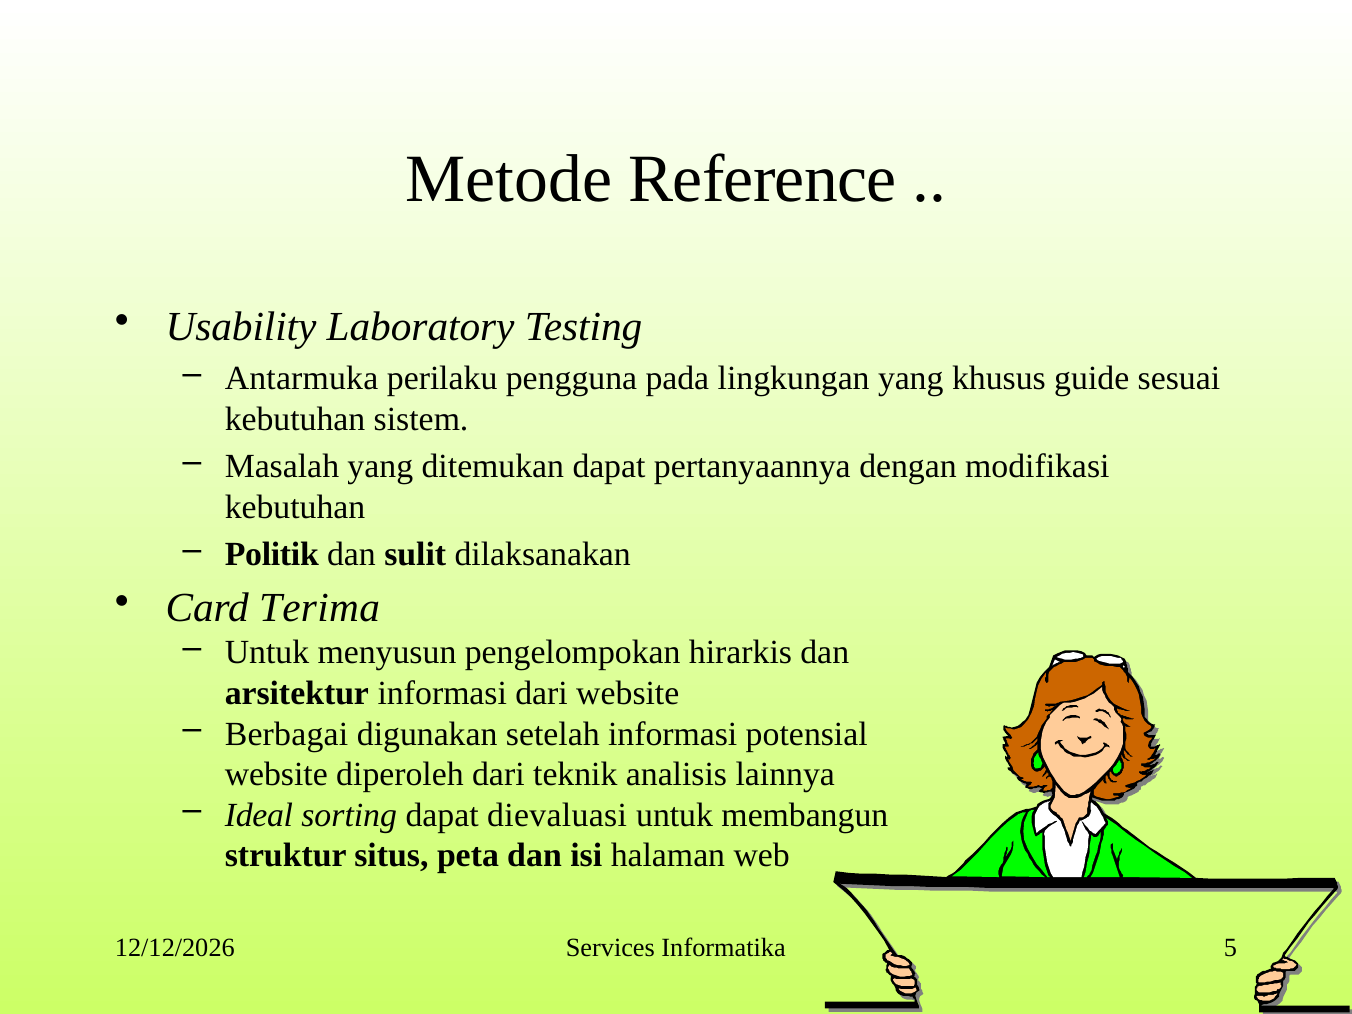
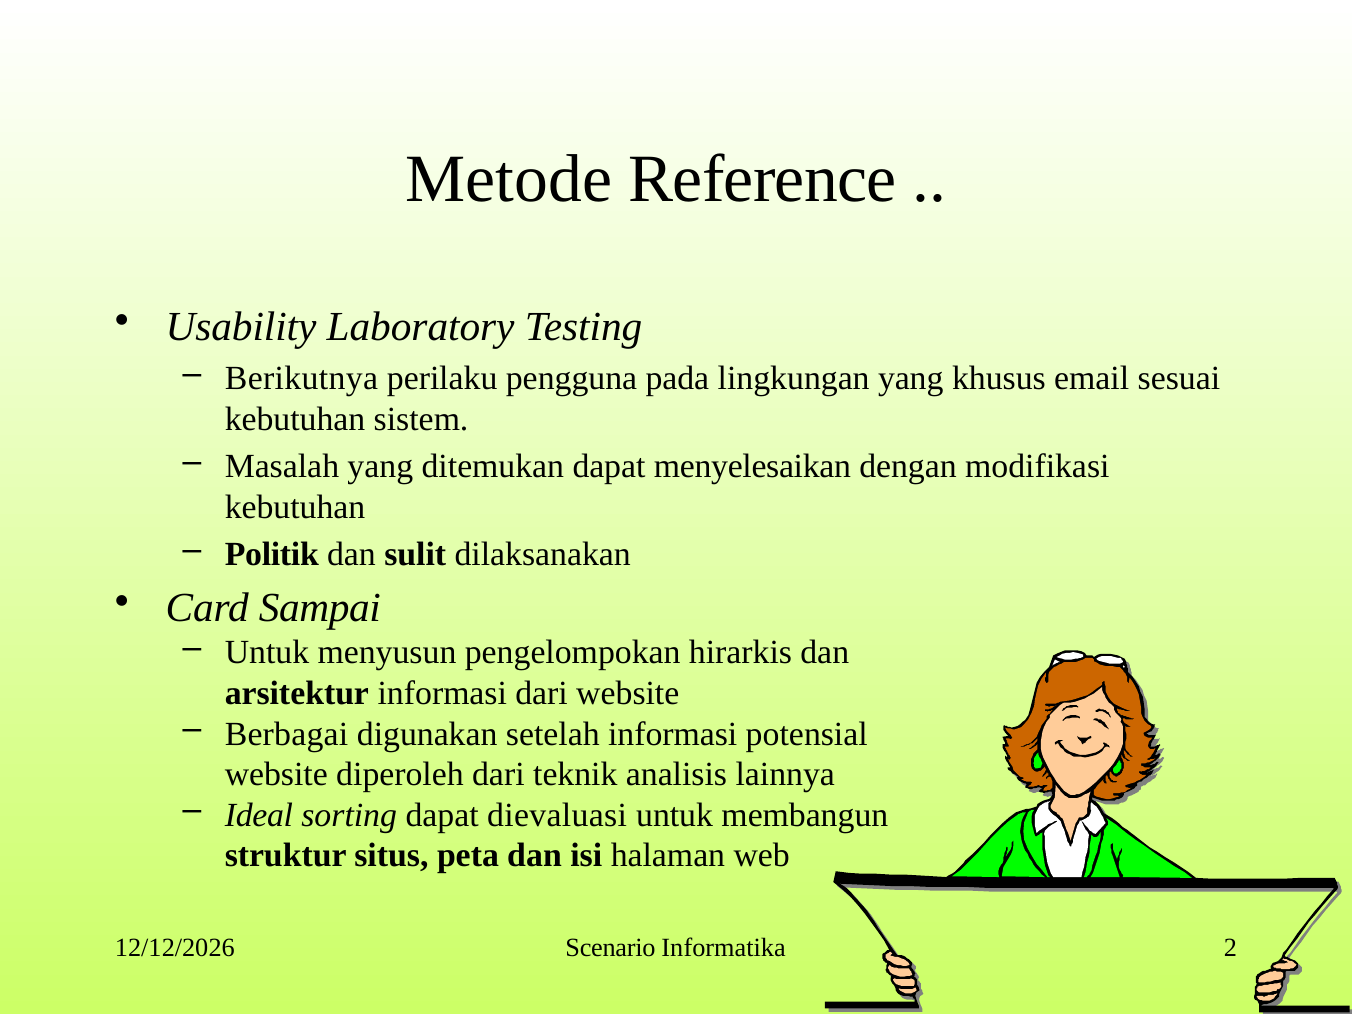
Antarmuka: Antarmuka -> Berikutnya (301, 379)
guide: guide -> email (1092, 379)
pertanyaannya: pertanyaannya -> menyelesaikan (752, 467)
Terima: Terima -> Sampai (320, 608)
Services: Services -> Scenario (610, 948)
5: 5 -> 2 (1231, 948)
